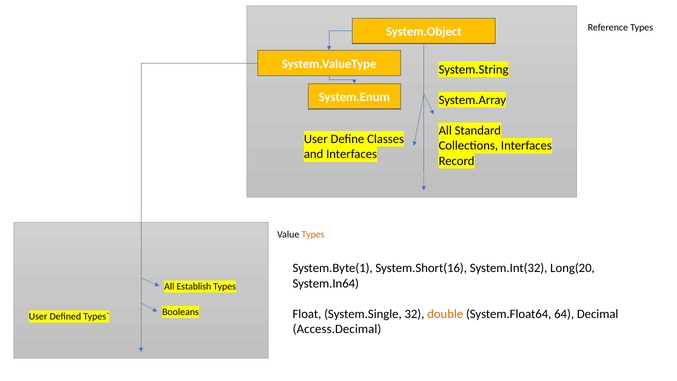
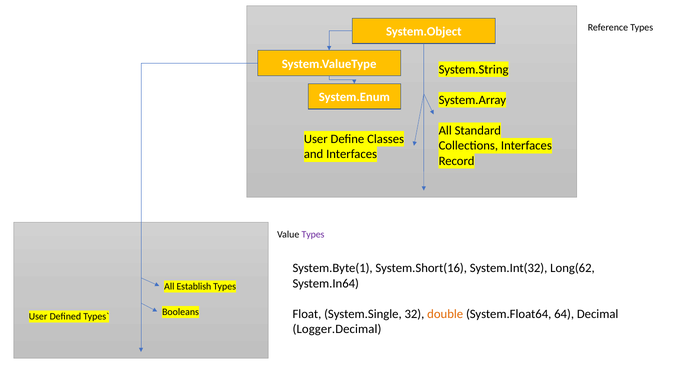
Types colour: orange -> purple (313, 234)
Long(20: Long(20 -> Long(62 (572, 268)
Access.Decimal: Access.Decimal -> Logger.Decimal (337, 329)
